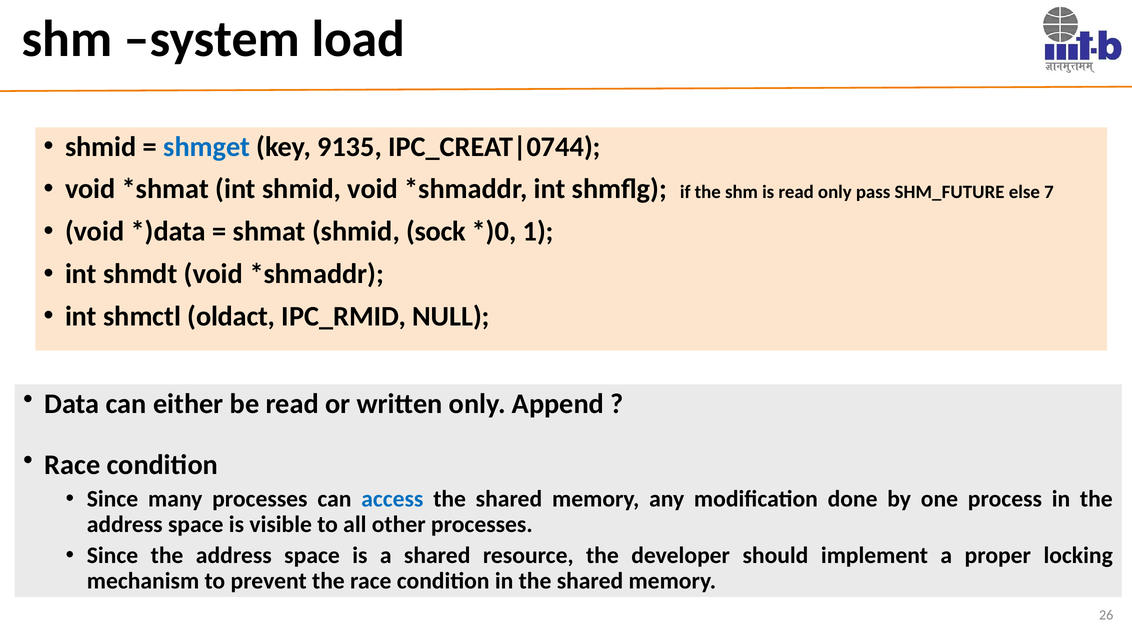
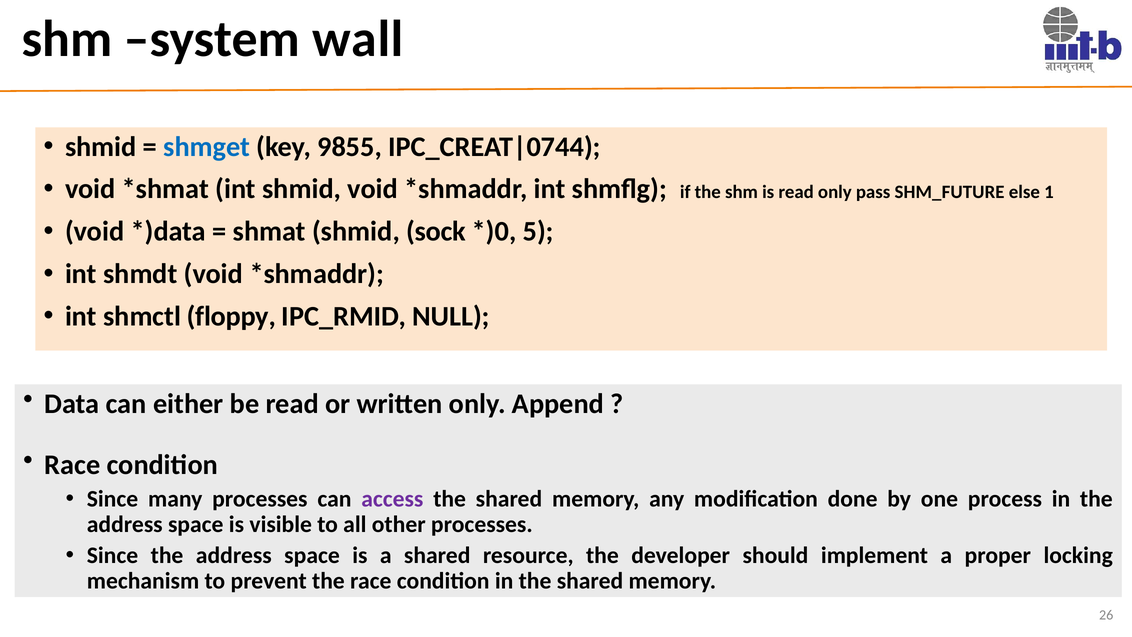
load: load -> wall (358, 39)
9135: 9135 -> 9855 (350, 147)
7: 7 -> 1 (1049, 192)
1: 1 -> 5 (538, 231)
oldact: oldact -> floppy (231, 316)
access colour: blue -> purple (392, 499)
